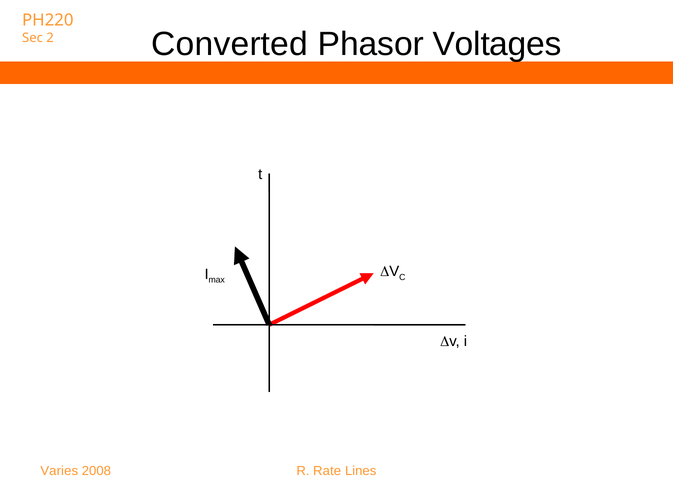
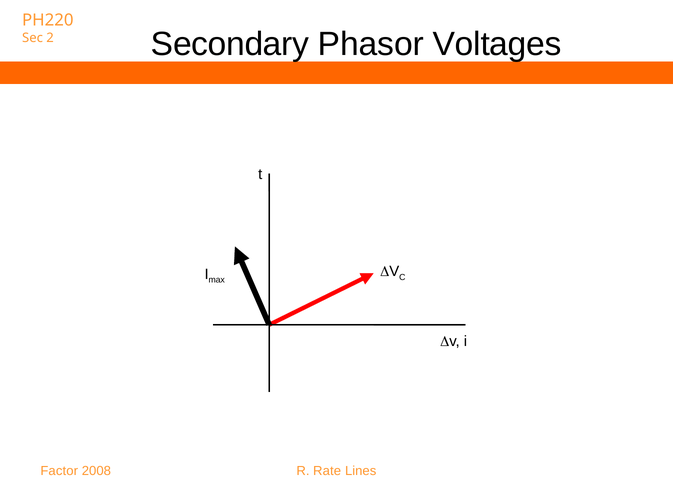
Converted: Converted -> Secondary (230, 44)
Varies: Varies -> Factor (59, 472)
